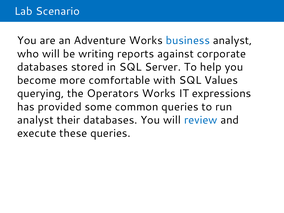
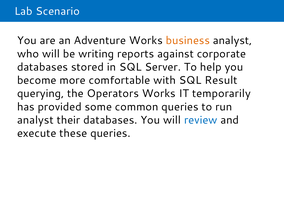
business colour: blue -> orange (188, 41)
Values: Values -> Result (221, 80)
expressions: expressions -> temporarily (221, 94)
